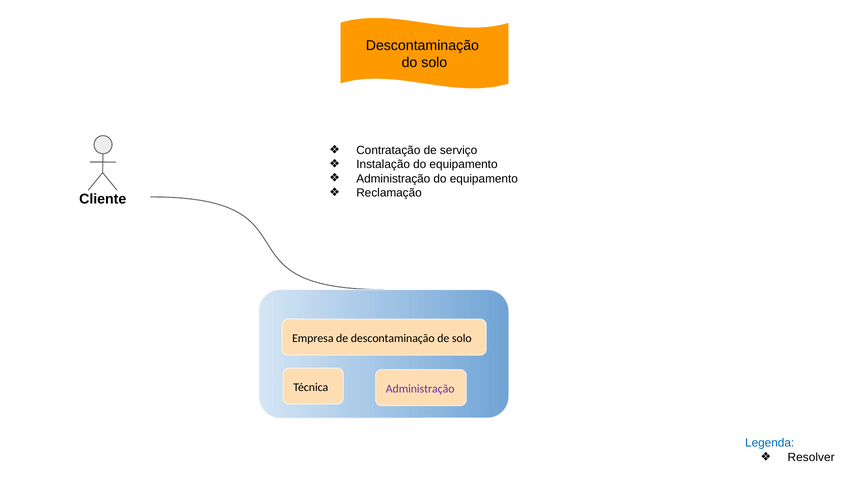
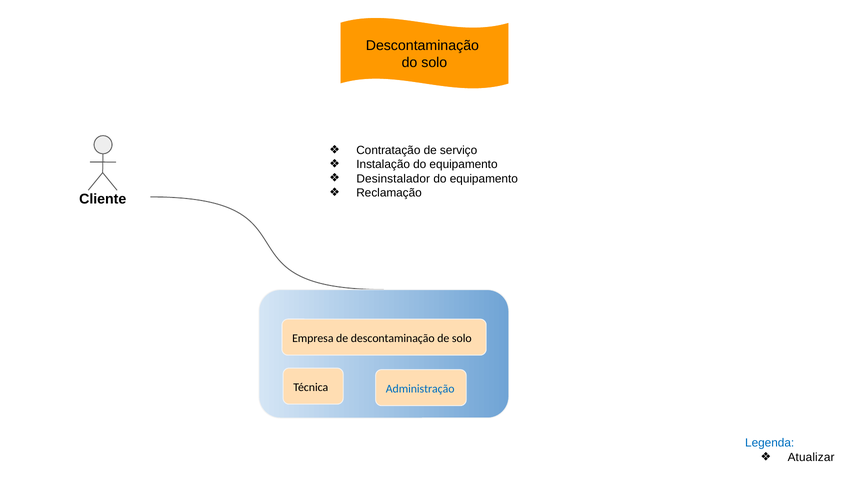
Administração: Administração -> Desinstalador (393, 179)
Administração colour: purple -> blue (420, 389)
Resolver: Resolver -> Atualizar (811, 457)
